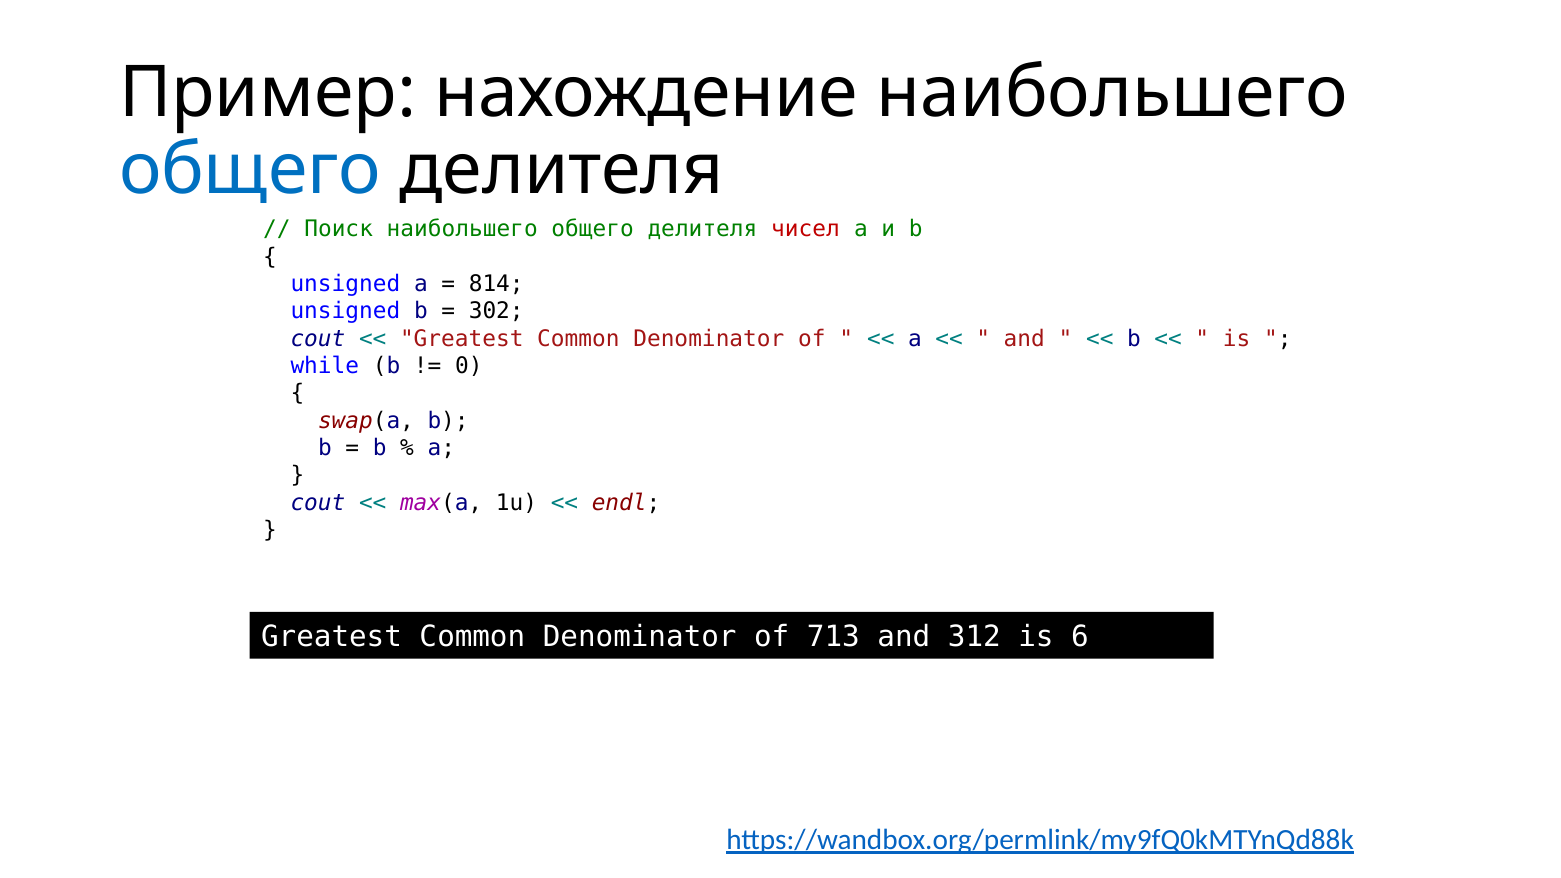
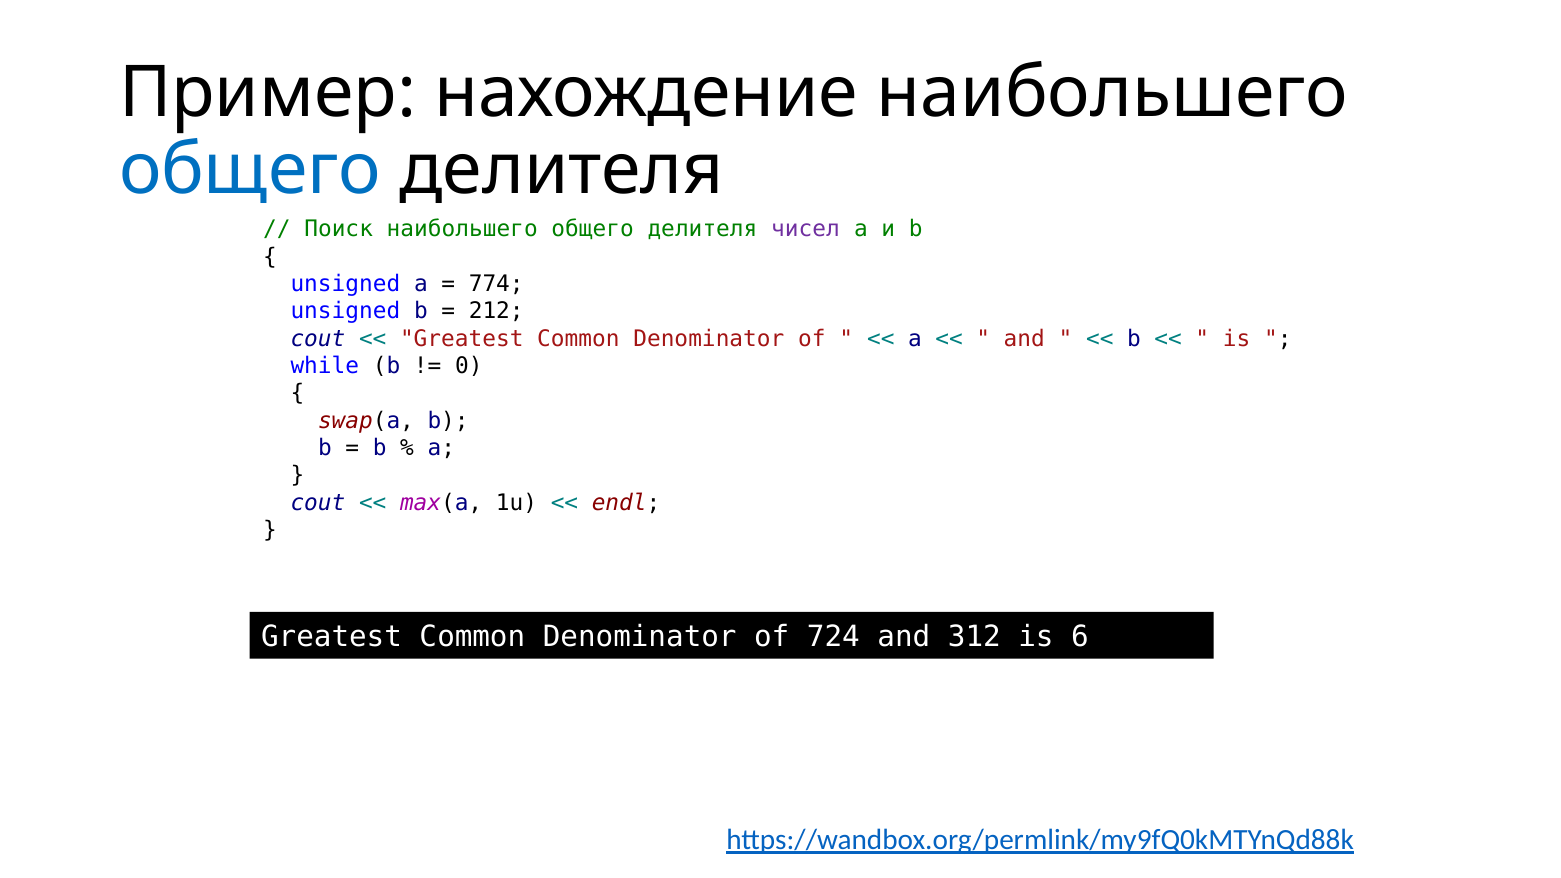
чисел colour: red -> purple (805, 229)
814: 814 -> 774 (496, 284)
302: 302 -> 212 (496, 311)
713: 713 -> 724 (833, 637)
